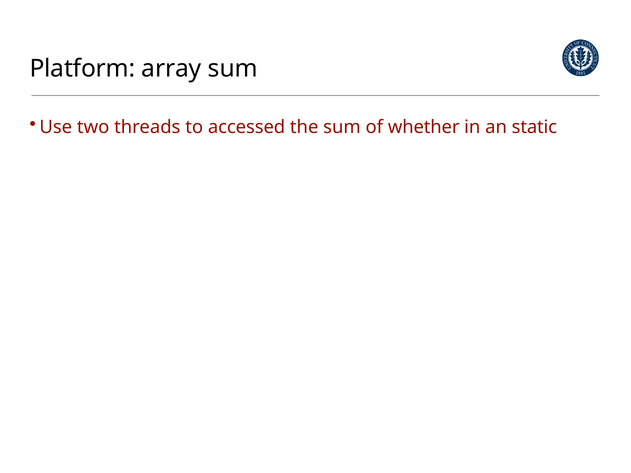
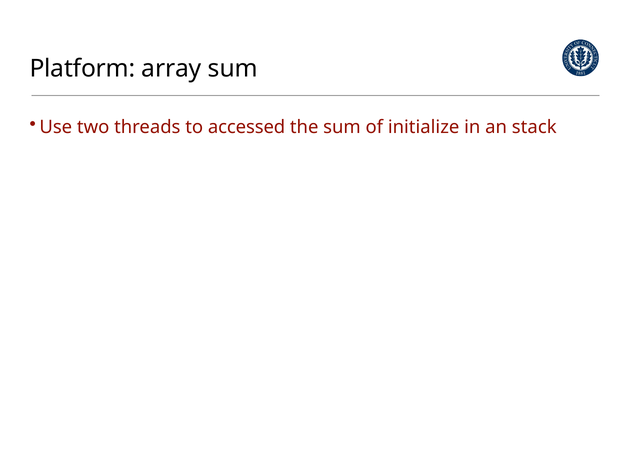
whether: whether -> initialize (424, 127)
static: static -> stack (534, 127)
